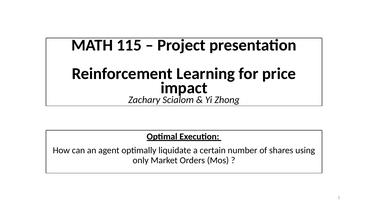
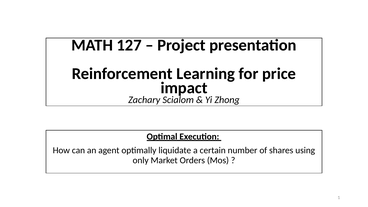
115: 115 -> 127 (129, 45)
